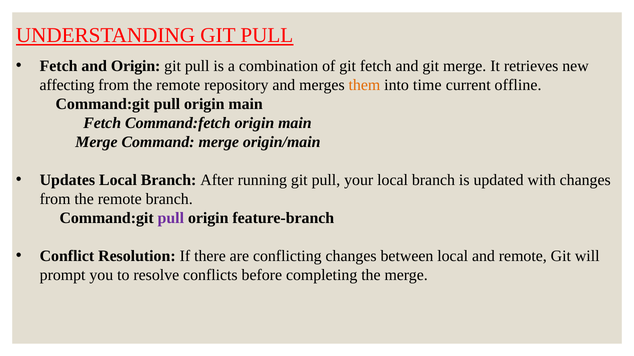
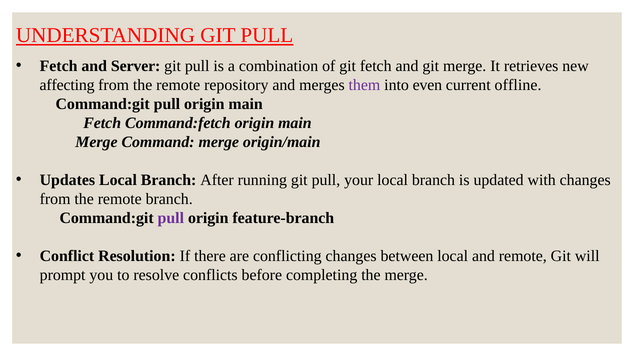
and Origin: Origin -> Server (136, 66)
them colour: orange -> purple (364, 85)
time: time -> even (427, 85)
